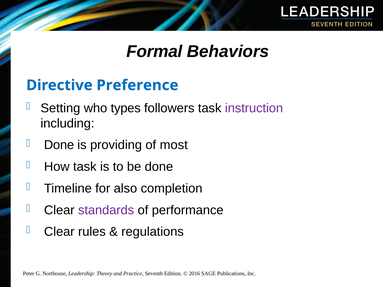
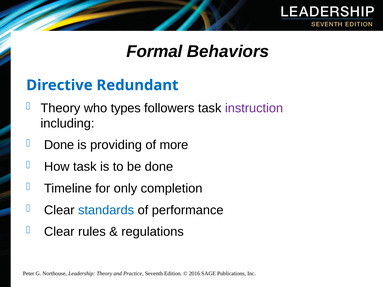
Preference: Preference -> Redundant (137, 85)
Setting: Setting -> Theory (60, 108)
most: most -> more (174, 145)
also: also -> only (125, 189)
standards colour: purple -> blue (106, 210)
